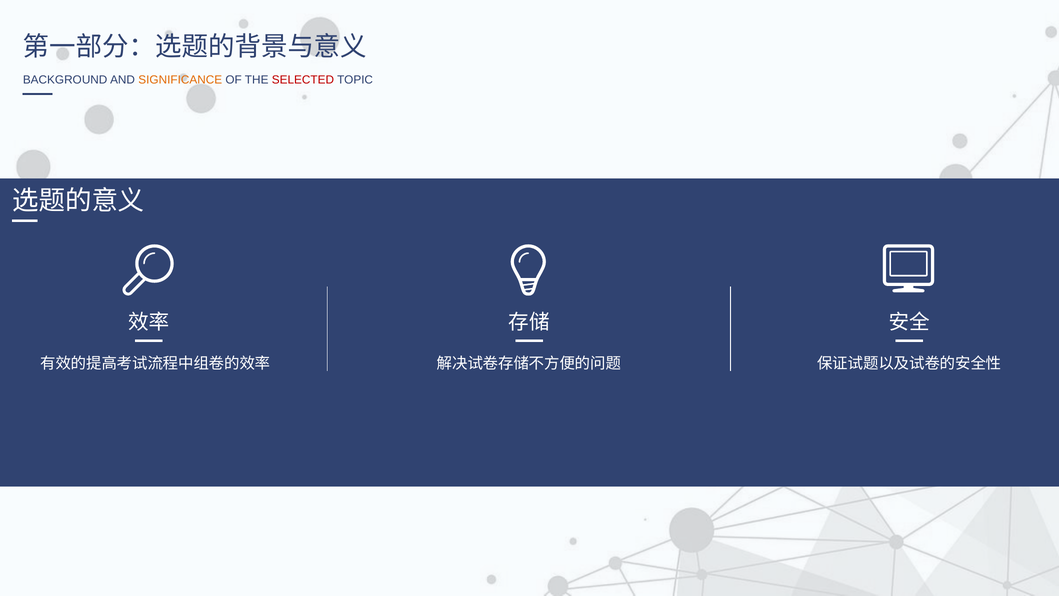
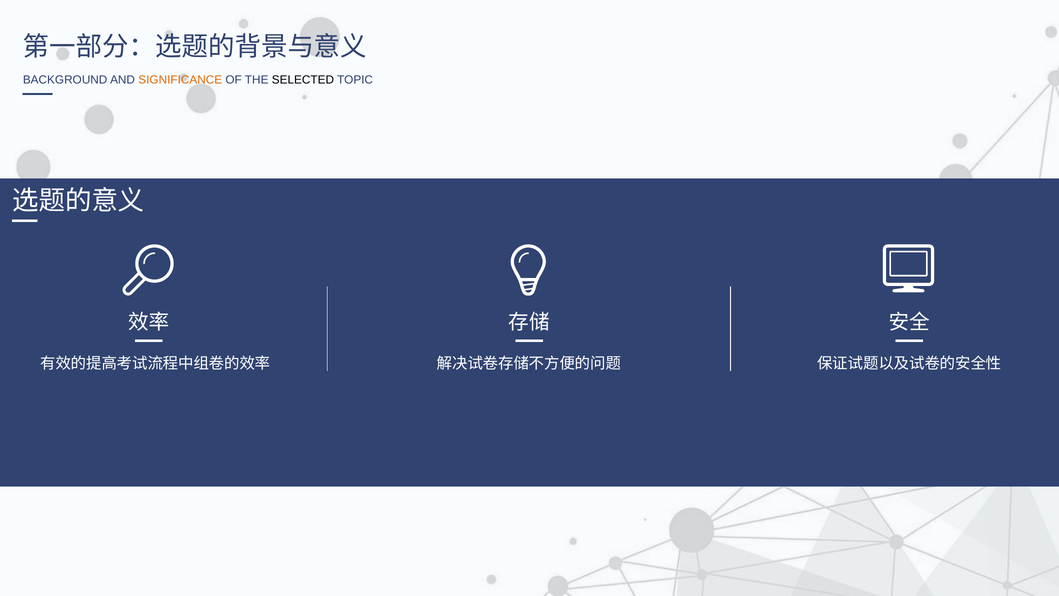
SELECTED colour: red -> black (303, 80)
